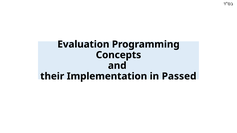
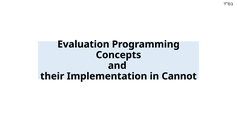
Passed: Passed -> Cannot (179, 76)
